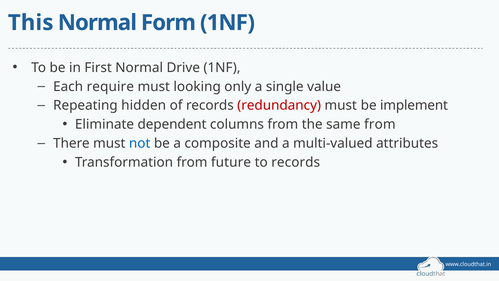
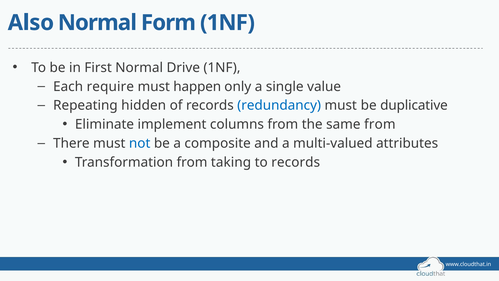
This: This -> Also (31, 23)
looking: looking -> happen (197, 86)
redundancy colour: red -> blue (279, 105)
implement: implement -> duplicative (414, 105)
dependent: dependent -> implement (172, 124)
future: future -> taking (231, 162)
